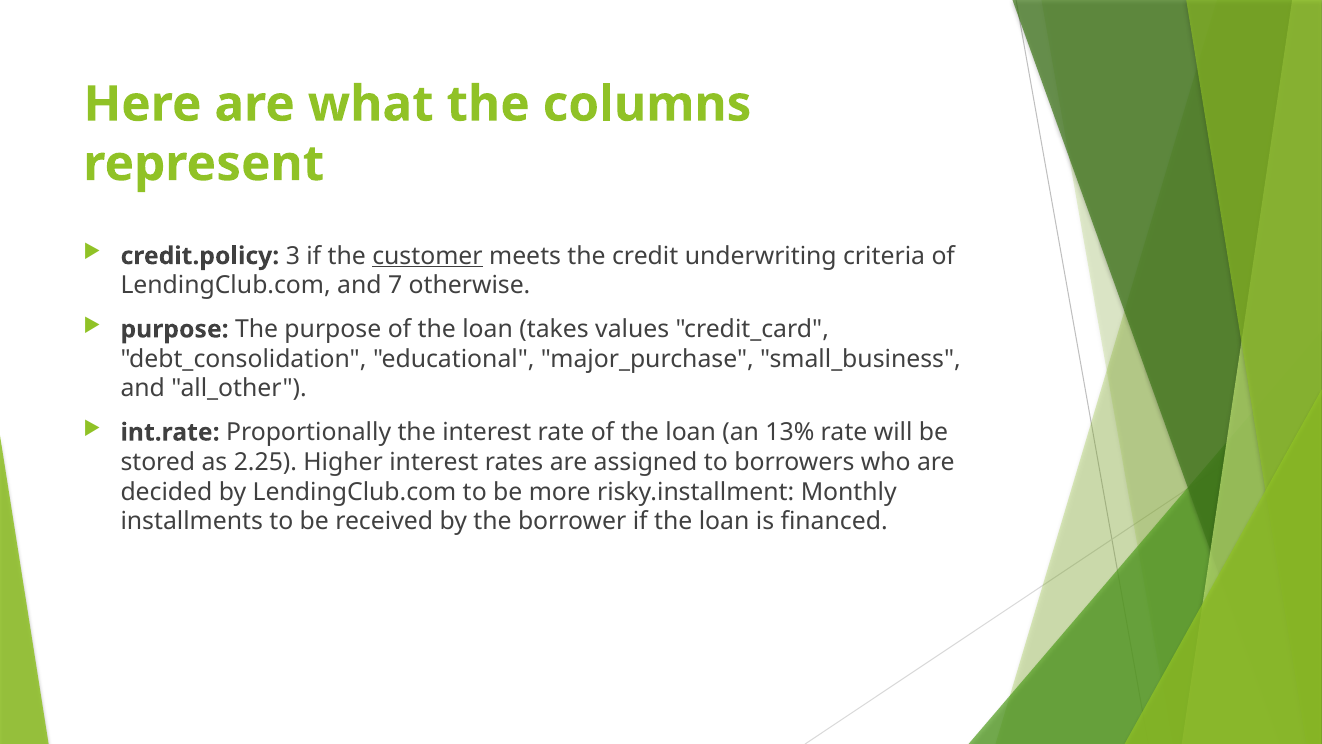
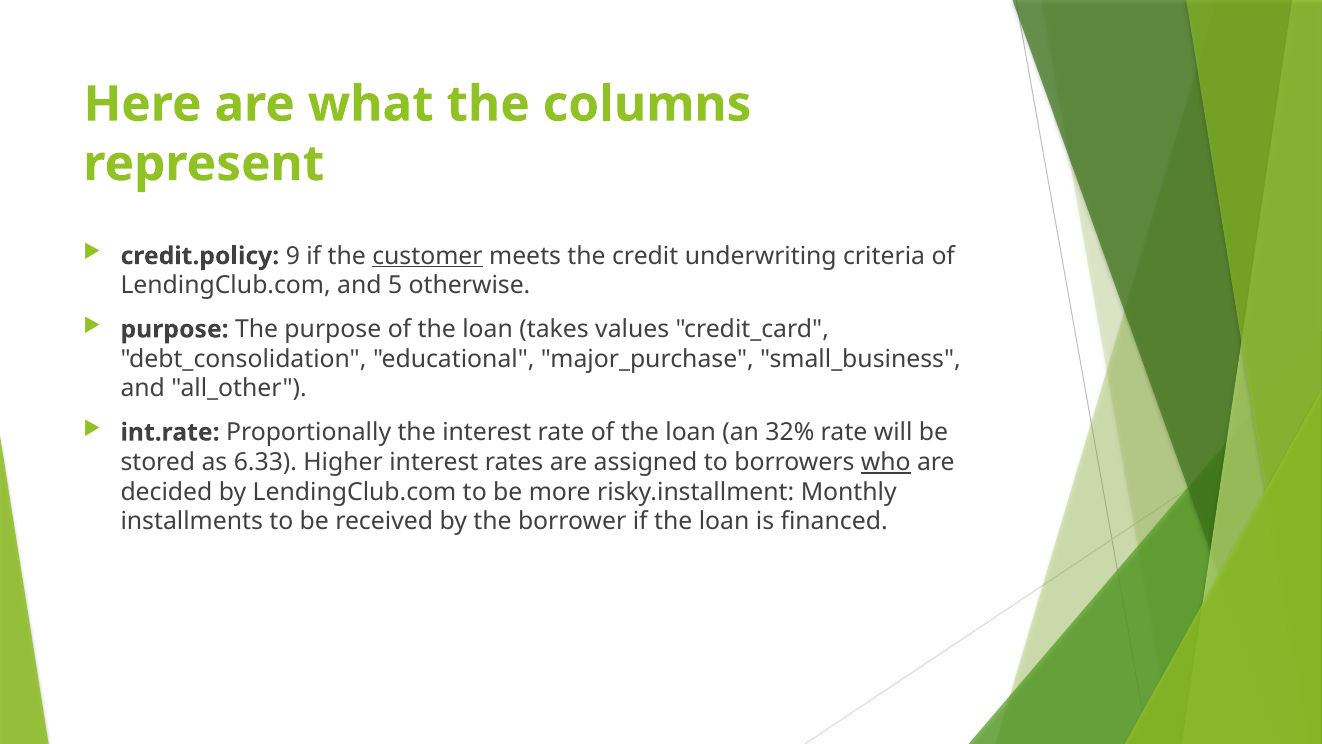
3: 3 -> 9 (293, 256)
7: 7 -> 5 (395, 286)
13%: 13% -> 32% (790, 432)
2.25: 2.25 -> 6.33 (265, 462)
who underline: none -> present (886, 462)
